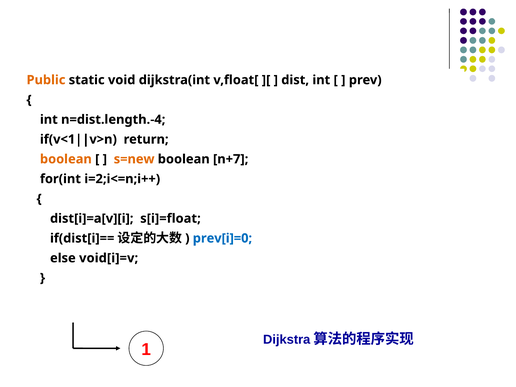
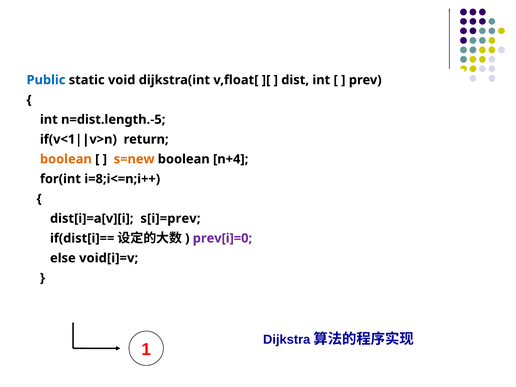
Public colour: orange -> blue (46, 80)
n=dist.length.-4: n=dist.length.-4 -> n=dist.length.-5 (113, 120)
n+7: n+7 -> n+4 (231, 159)
i=2;i<=n;i++: i=2;i<=n;i++ -> i=8;i<=n;i++ (122, 179)
s[i]=float: s[i]=float -> s[i]=prev (170, 218)
prev[i]=0 colour: blue -> purple (222, 238)
